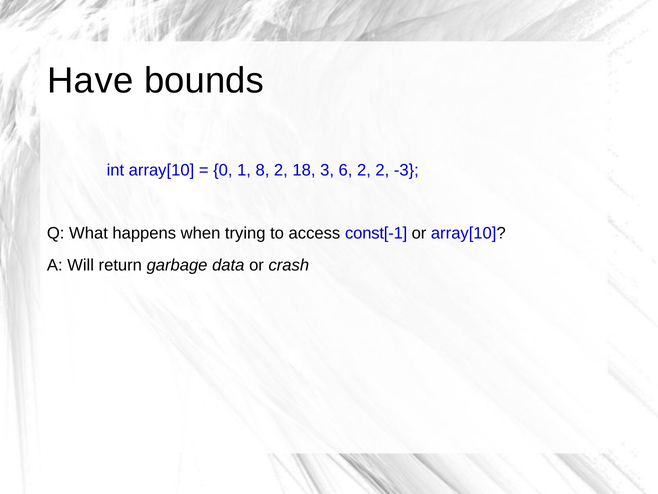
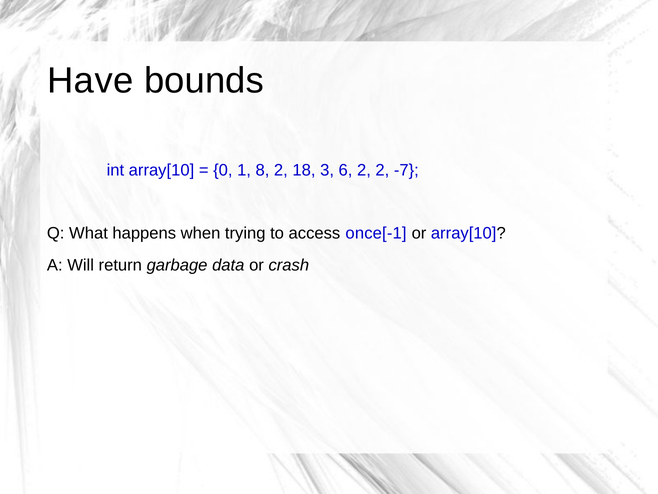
-3: -3 -> -7 (406, 170)
const[-1: const[-1 -> once[-1 (376, 233)
